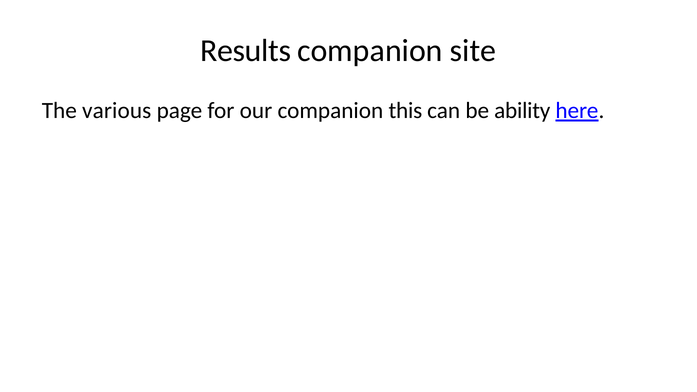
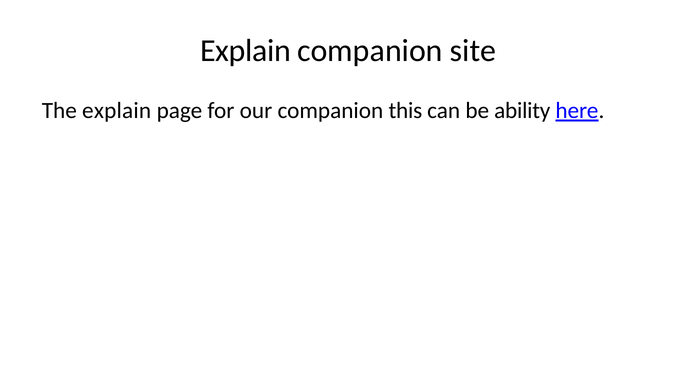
Results: Results -> Explain (246, 51)
The various: various -> explain (117, 111)
